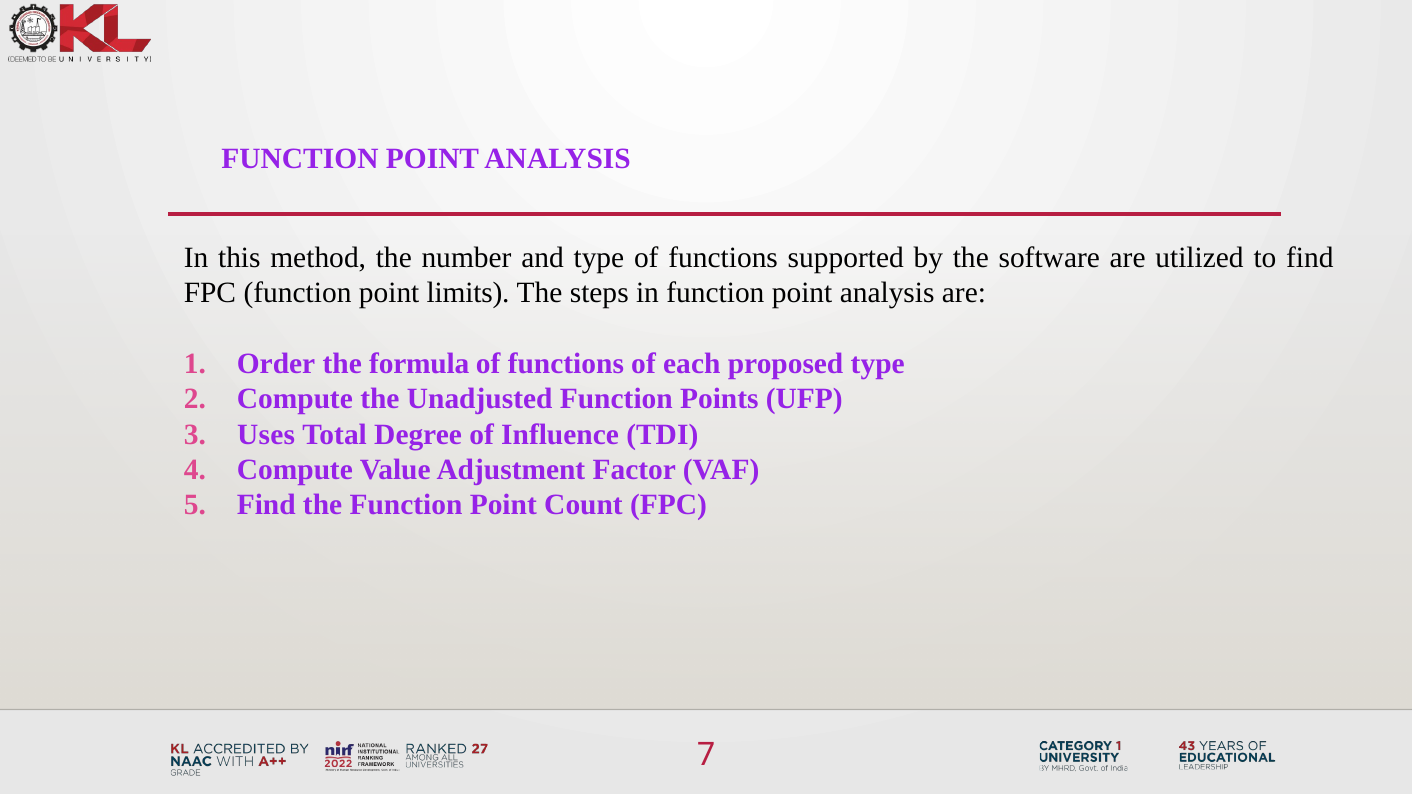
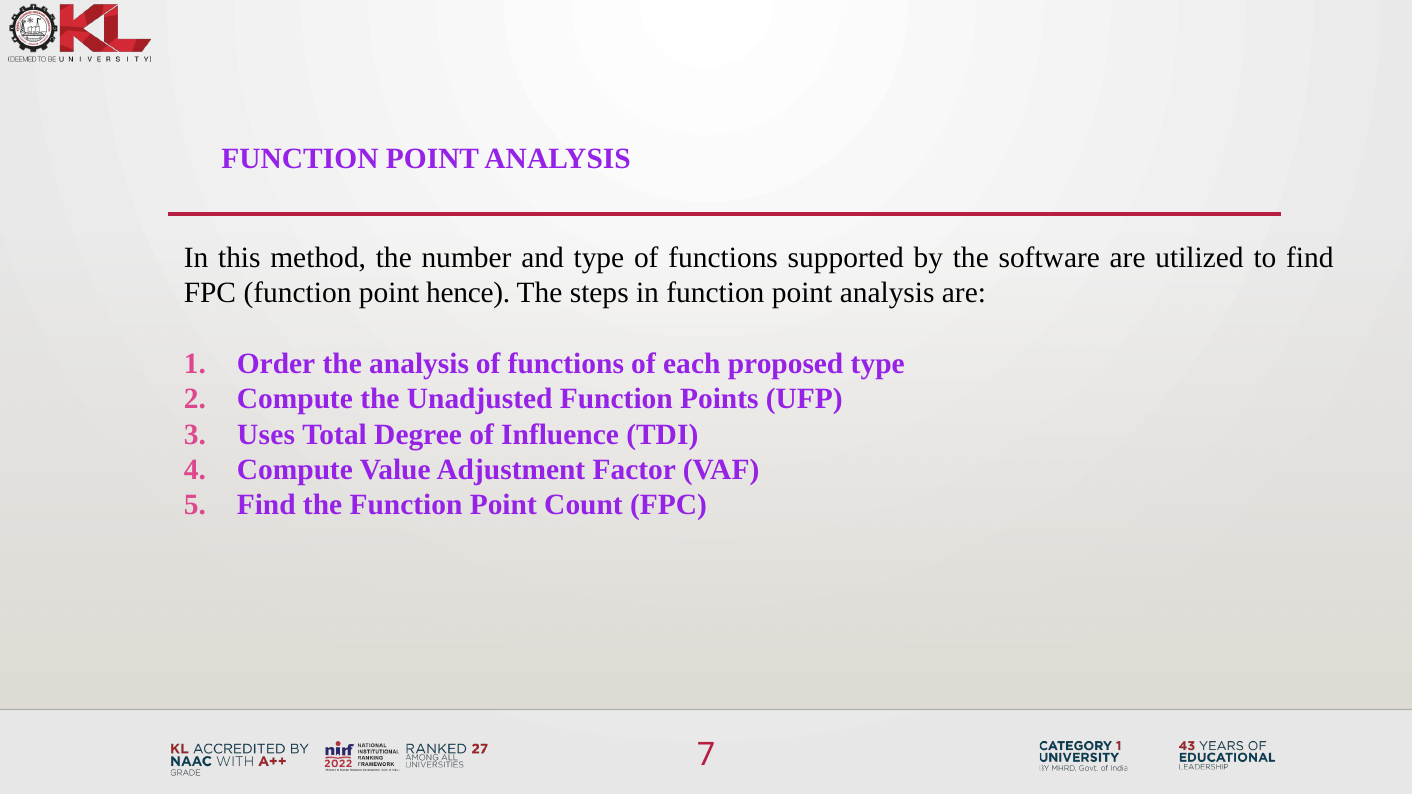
limits: limits -> hence (468, 293)
the formula: formula -> analysis (419, 364)
